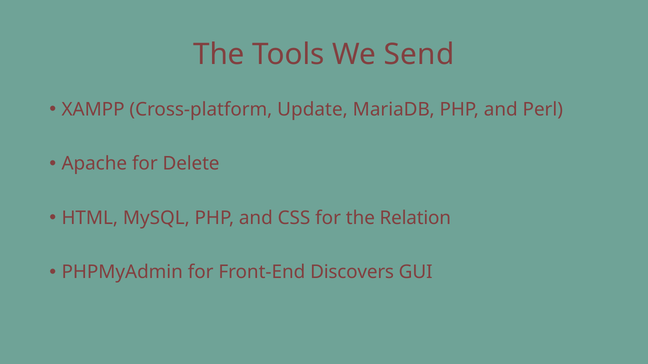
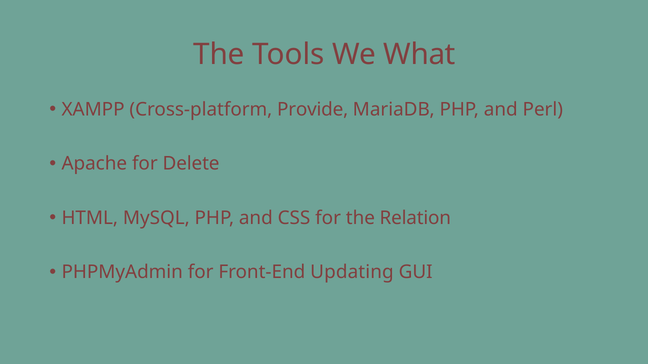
Send: Send -> What (419, 54)
Update: Update -> Provide (313, 110)
Discovers: Discovers -> Updating (352, 273)
